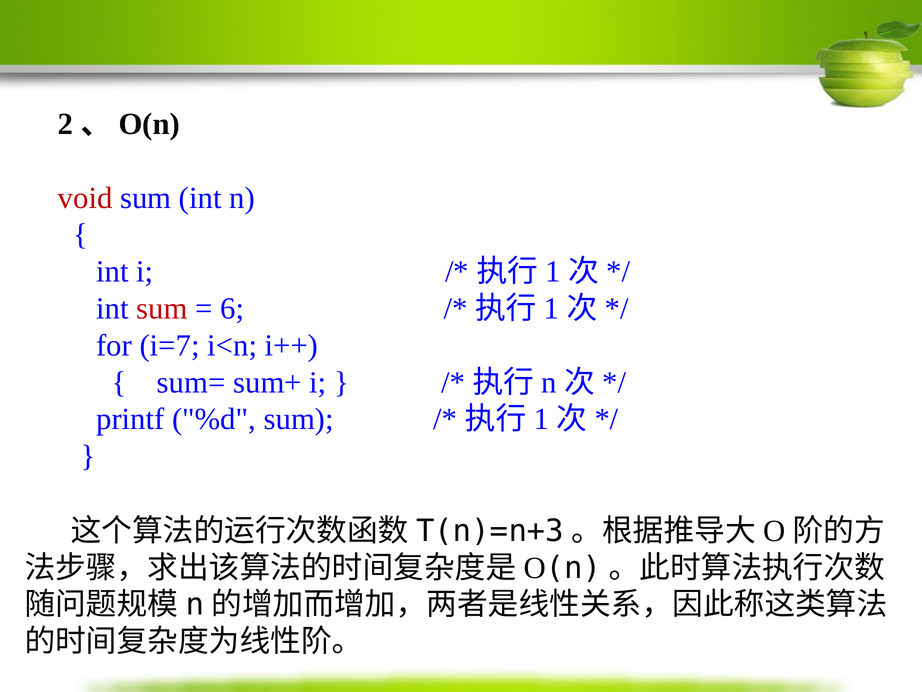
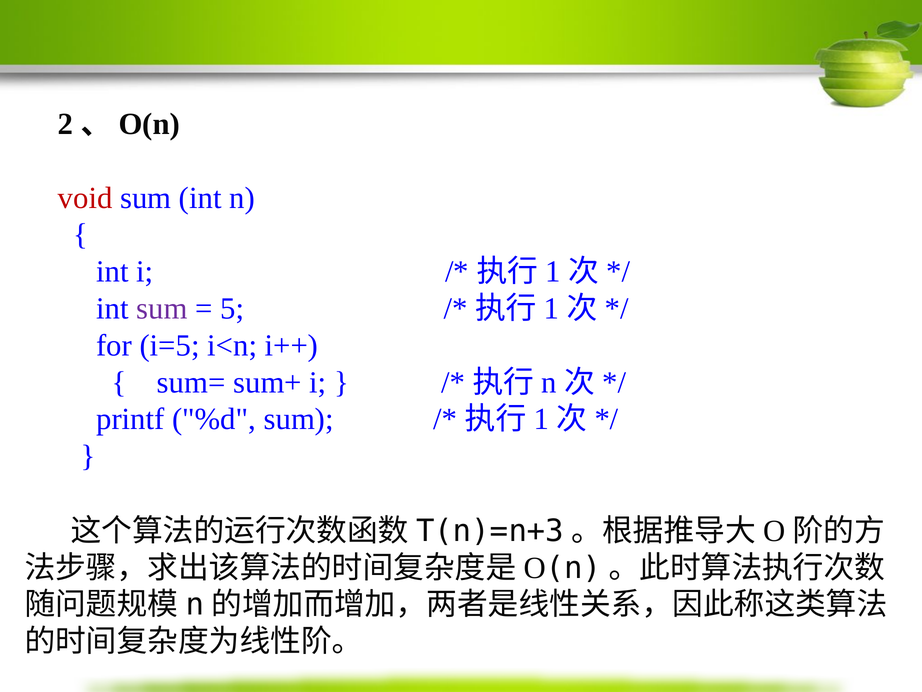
sum colour: red -> purple (162, 308)
6: 6 -> 5 (232, 308)
i=7: i=7 -> i=5 (170, 345)
